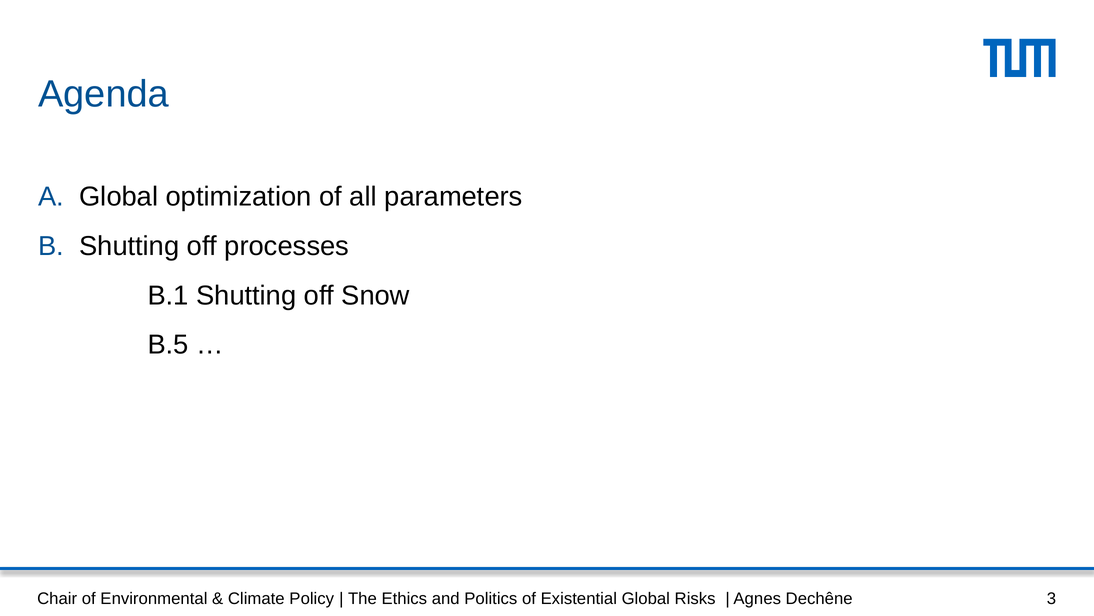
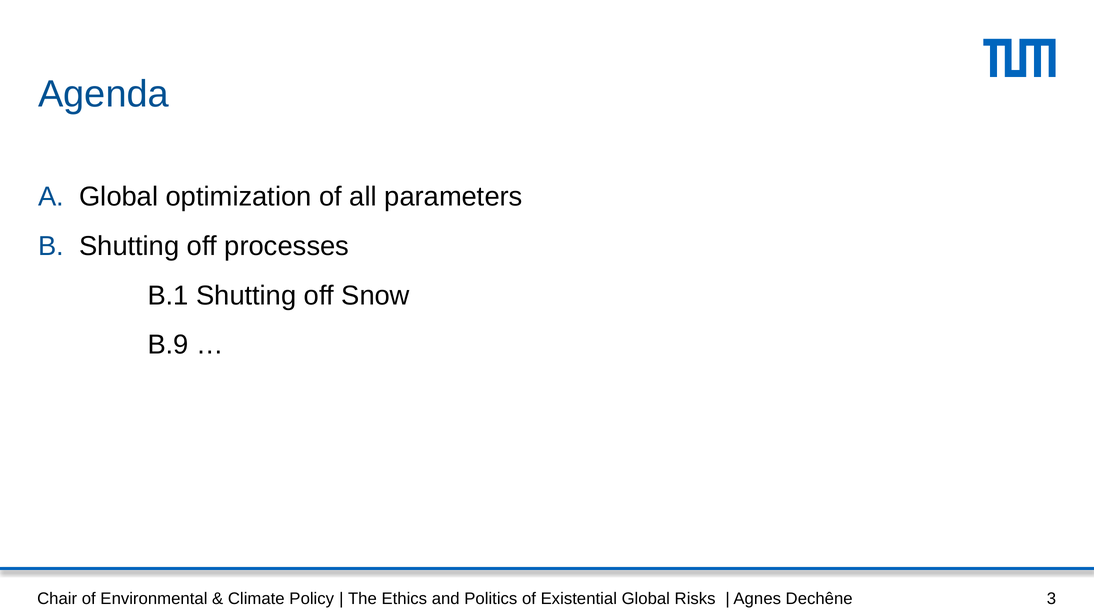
B.5: B.5 -> B.9 (168, 344)
